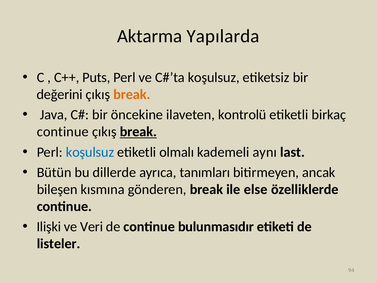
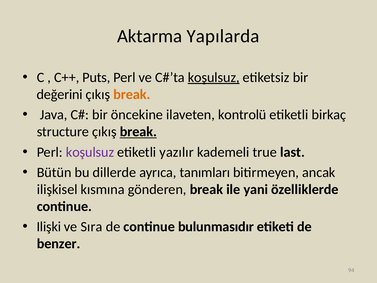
koşulsuz underline: none -> present (214, 77)
continue: continue -> structure (63, 132)
koşulsuz colour: blue -> purple (90, 152)
olmalı: olmalı -> yazılır (177, 152)
aynı: aynı -> true (265, 152)
bileşen: bileşen -> ilişkisel (57, 189)
else: else -> yani (256, 189)
Veri: Veri -> Sıra (91, 227)
listeler: listeler -> benzer (59, 244)
